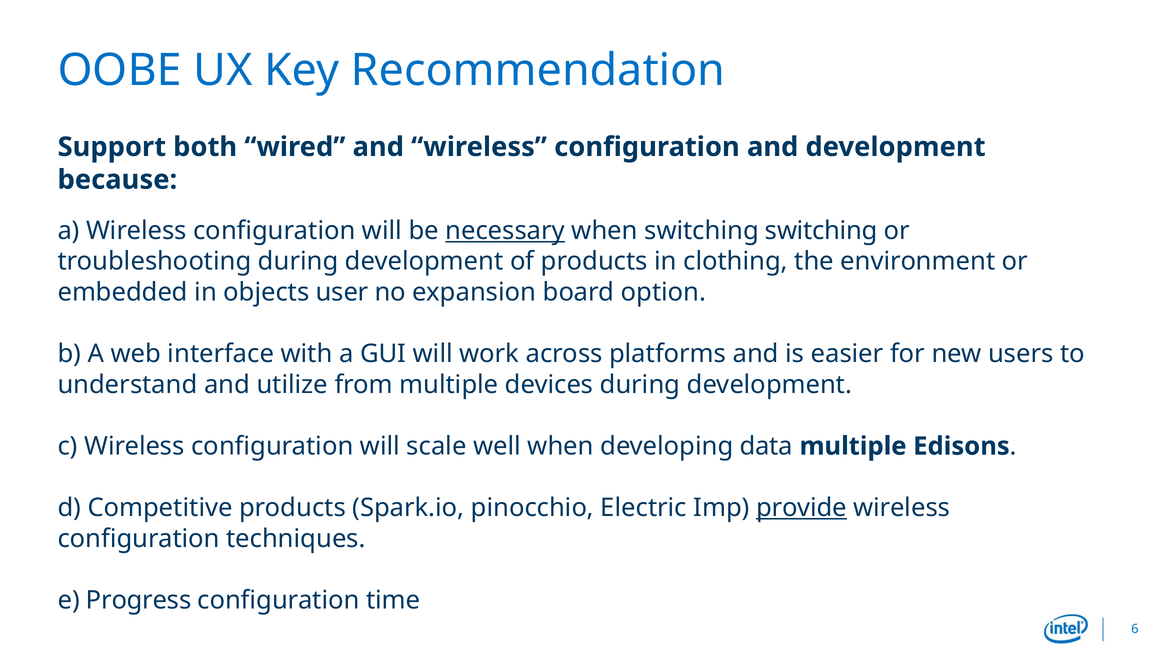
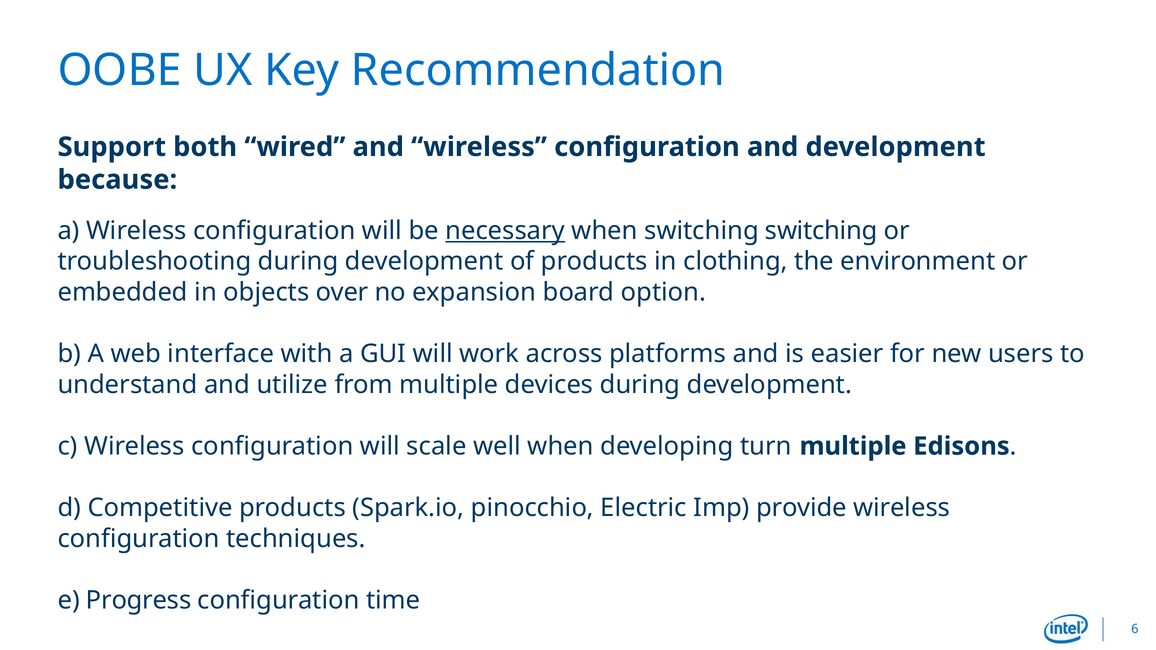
user: user -> over (342, 292)
data: data -> turn (766, 446)
provide underline: present -> none (801, 508)
